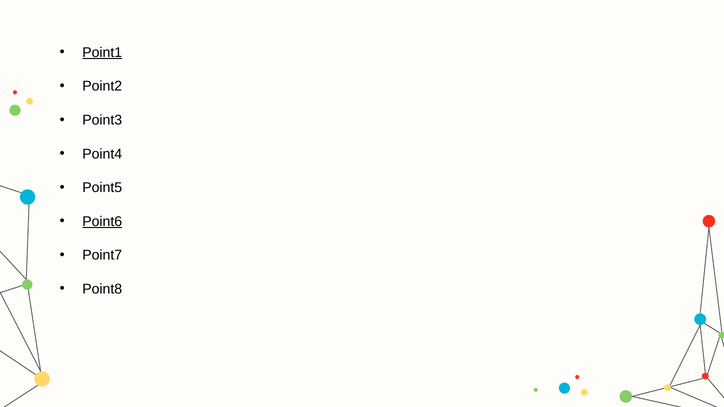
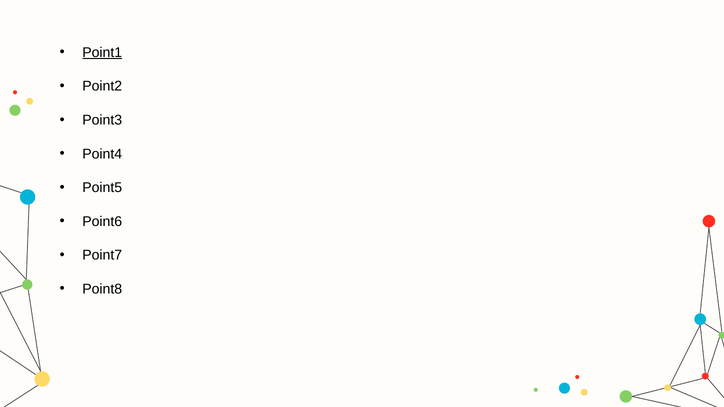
Point6 underline: present -> none (102, 222)
